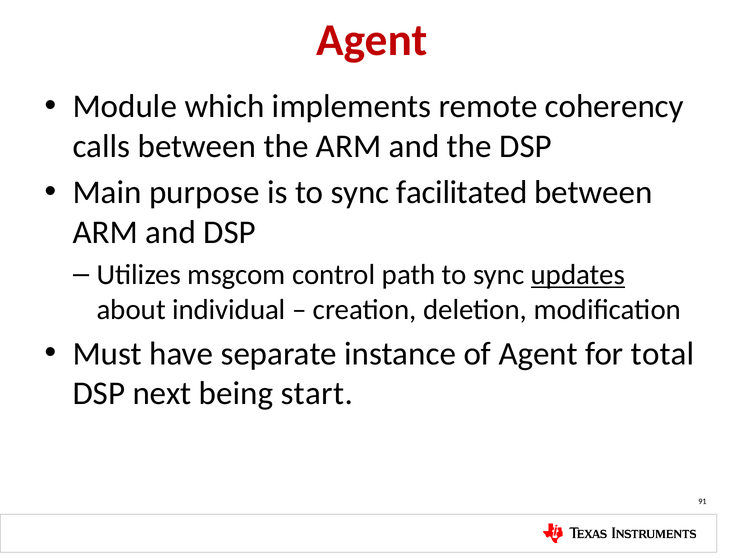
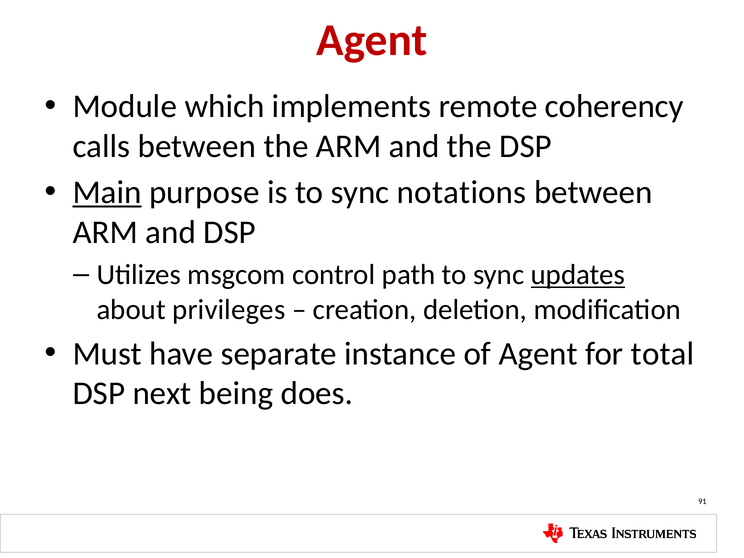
Main underline: none -> present (107, 192)
facilitated: facilitated -> notations (462, 192)
individual: individual -> privileges (229, 310)
start: start -> does (317, 393)
